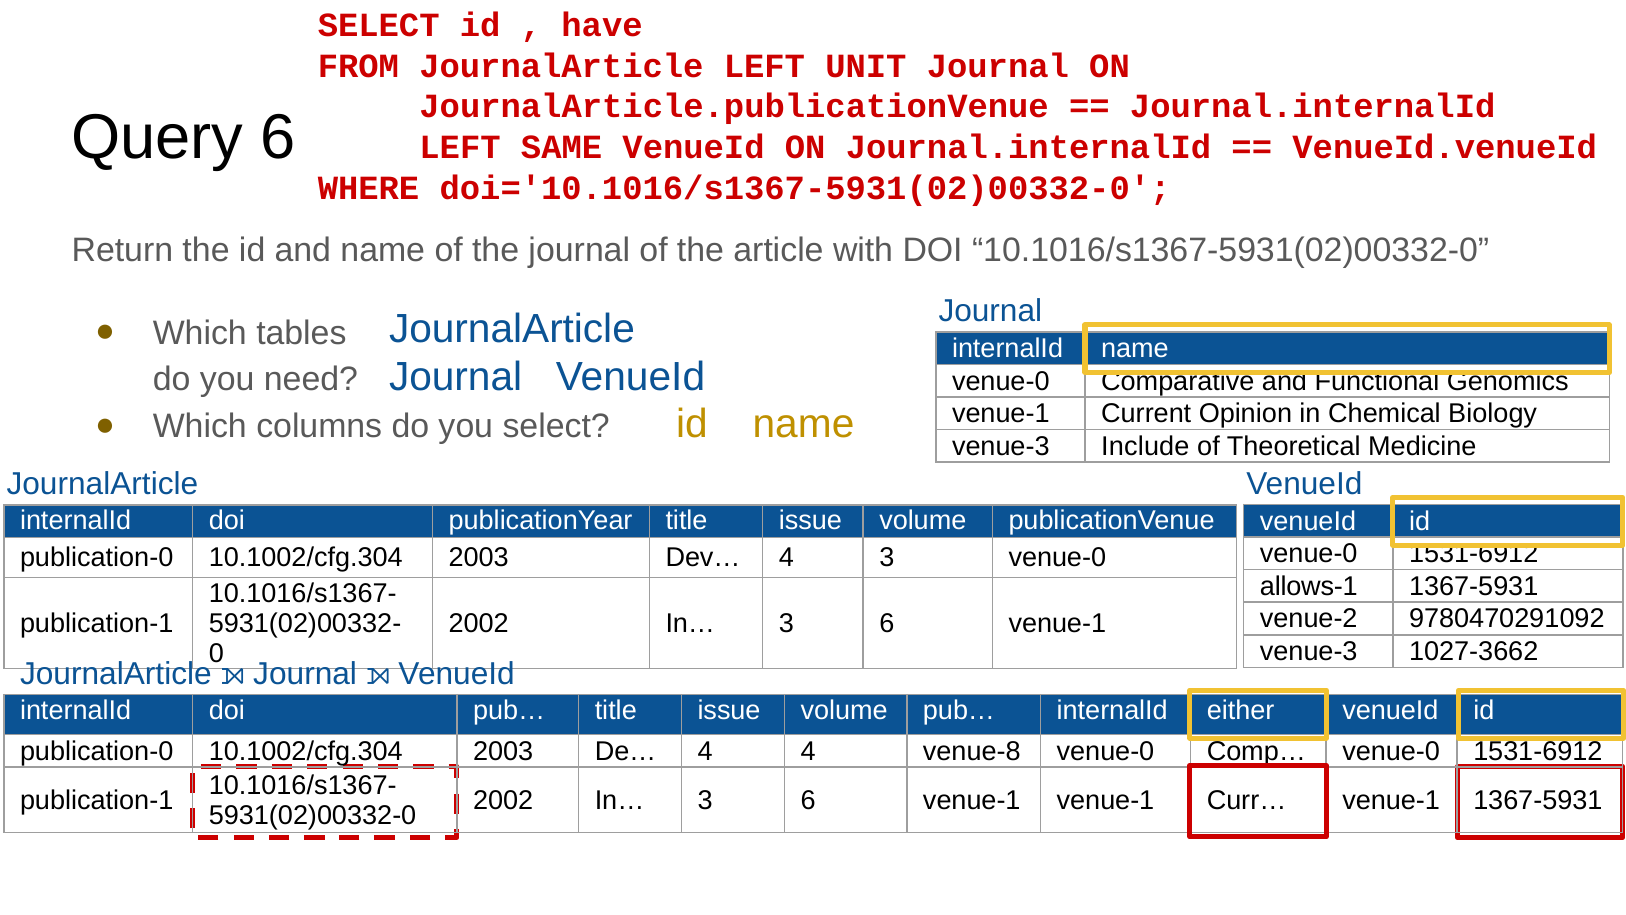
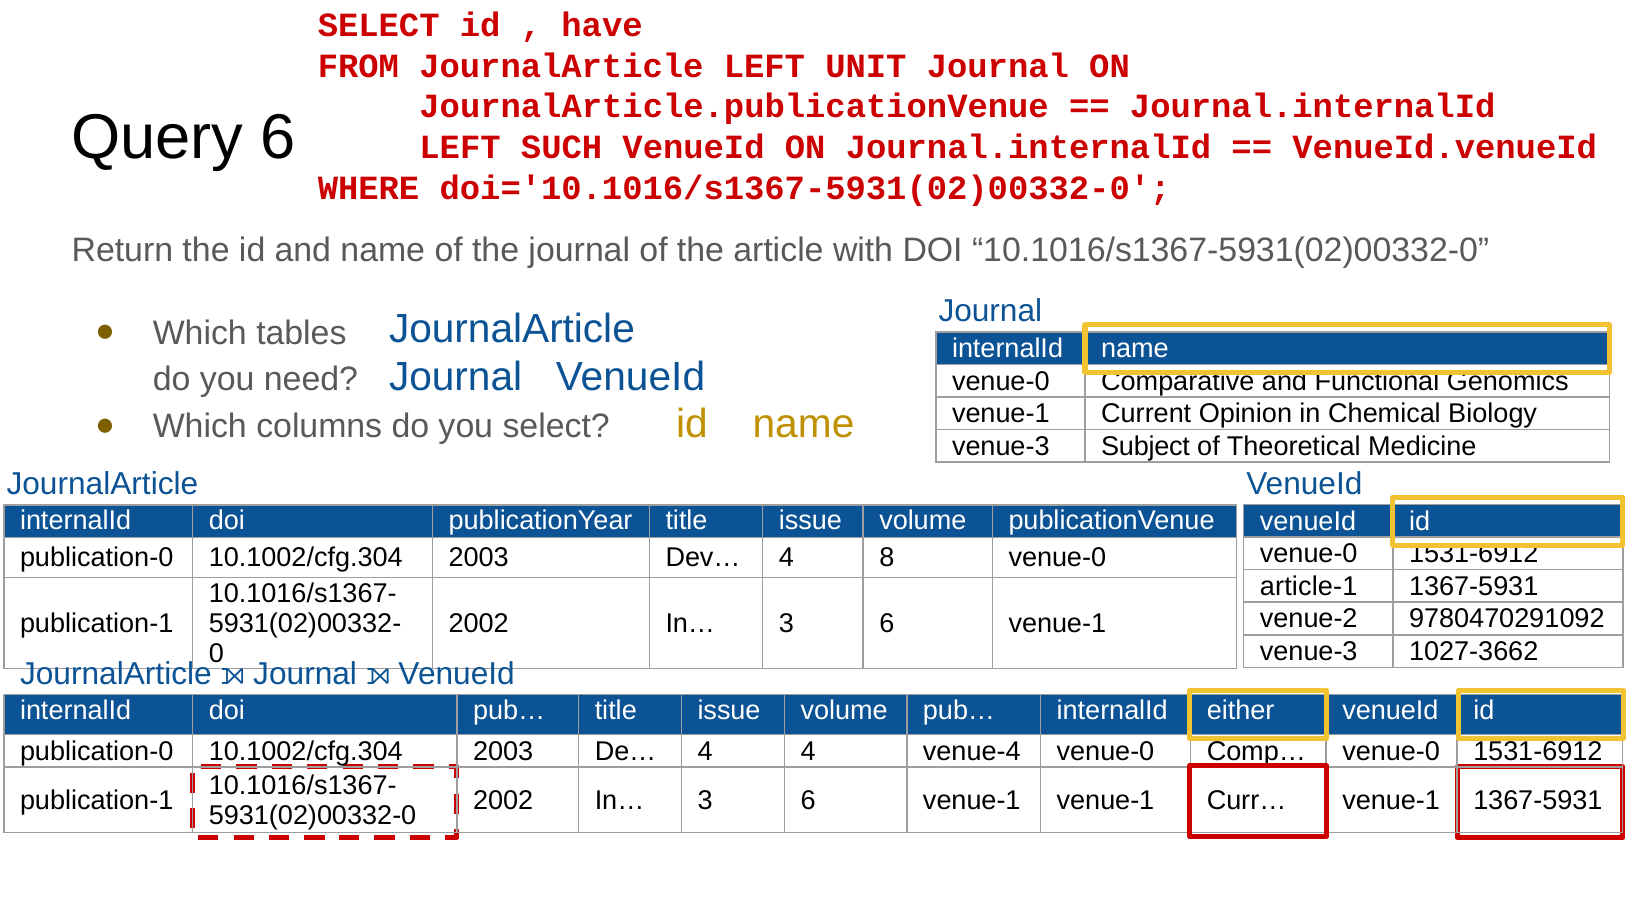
SAME: SAME -> SUCH (562, 147)
Include: Include -> Subject (1146, 446)
4 3: 3 -> 8 (887, 558)
allows-1: allows-1 -> article-1 (1309, 586)
venue-8: venue-8 -> venue-4 (972, 751)
